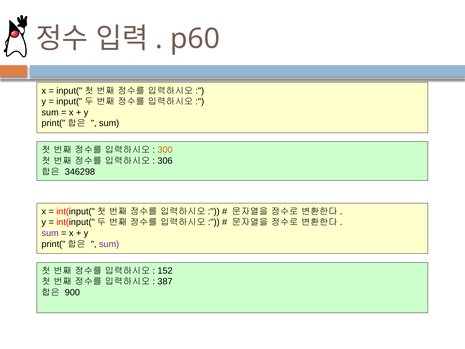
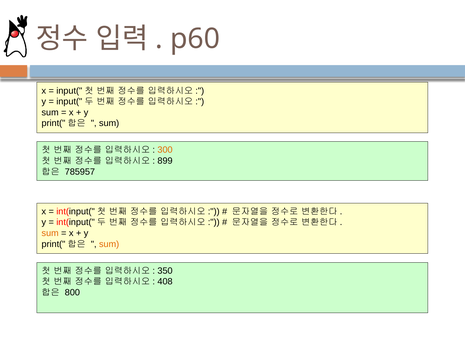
306: 306 -> 899 (165, 161)
346298: 346298 -> 785957 (80, 172)
sum colour: purple -> orange (50, 233)
sum colour: purple -> orange (109, 244)
152: 152 -> 350 (165, 271)
387: 387 -> 408 (165, 281)
900: 900 -> 800 (72, 292)
